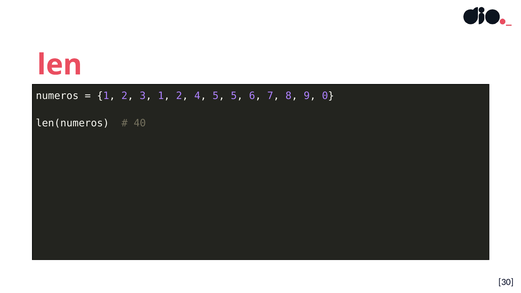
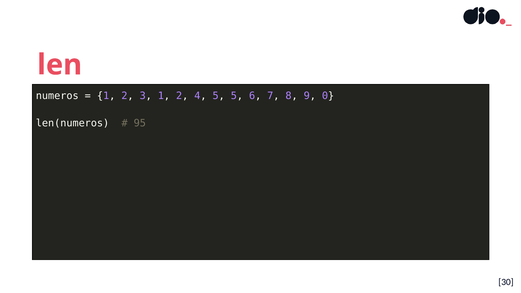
40: 40 -> 95 (140, 123)
